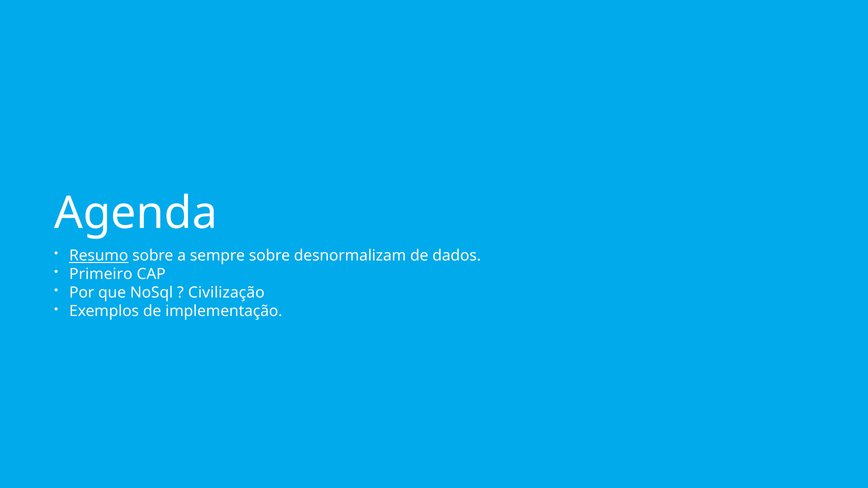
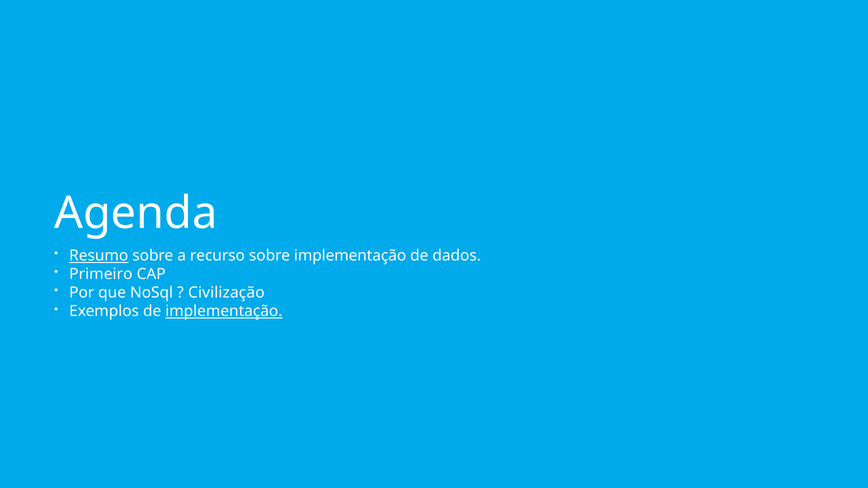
sempre: sempre -> recurso (217, 256)
sobre desnormalizam: desnormalizam -> implementação (350, 256)
implementação underline: none -> present (224, 312)
